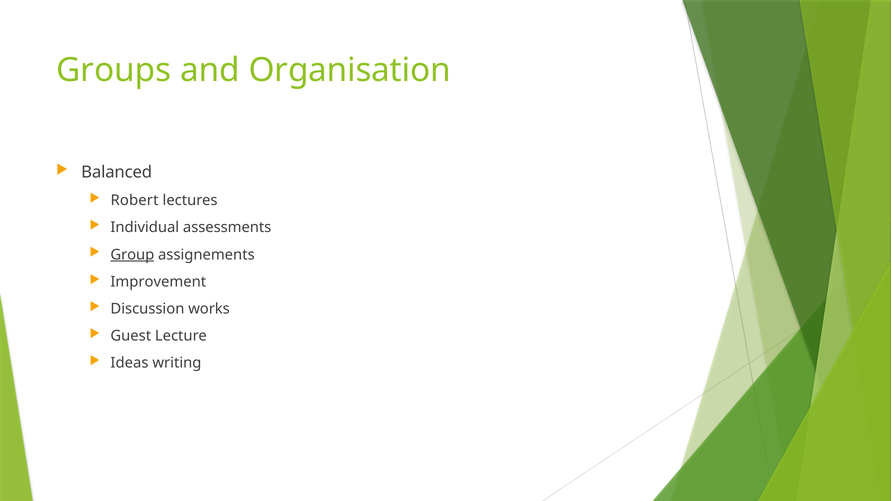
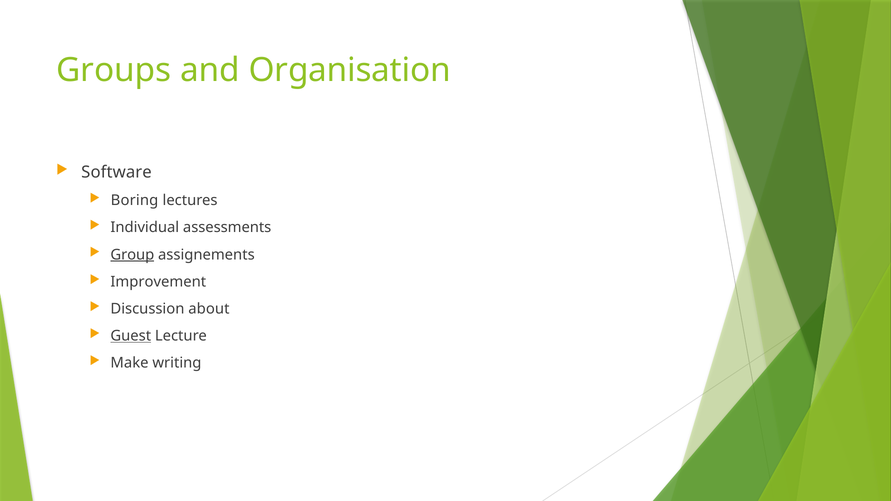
Balanced: Balanced -> Software (117, 172)
Robert: Robert -> Boring (135, 201)
works: works -> about (209, 309)
Guest underline: none -> present (131, 336)
Ideas: Ideas -> Make (130, 363)
